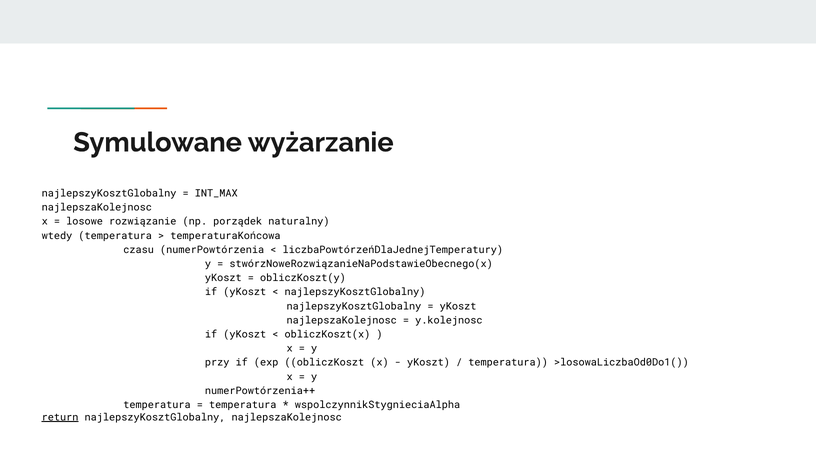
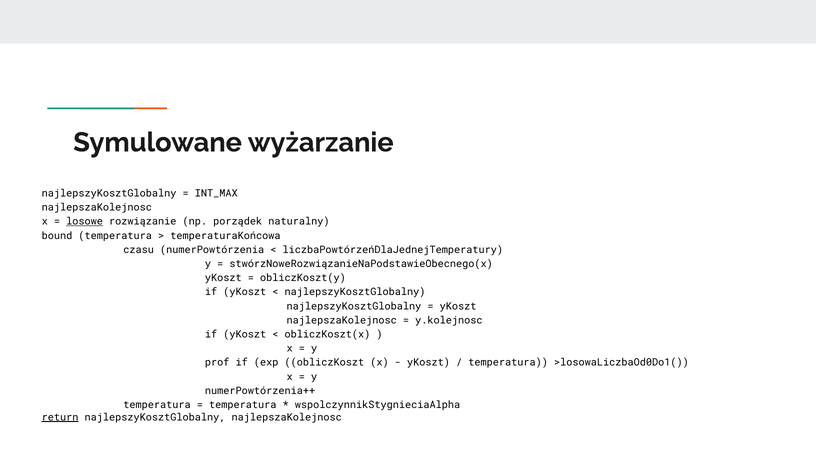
losowe underline: none -> present (85, 222)
wtedy: wtedy -> bound (57, 236)
przy: przy -> prof (217, 363)
